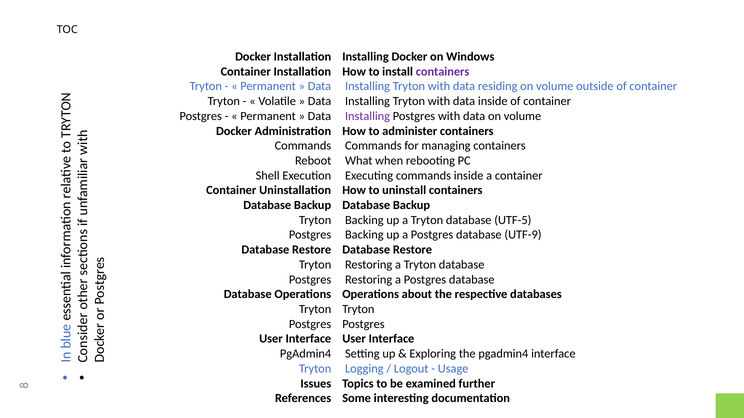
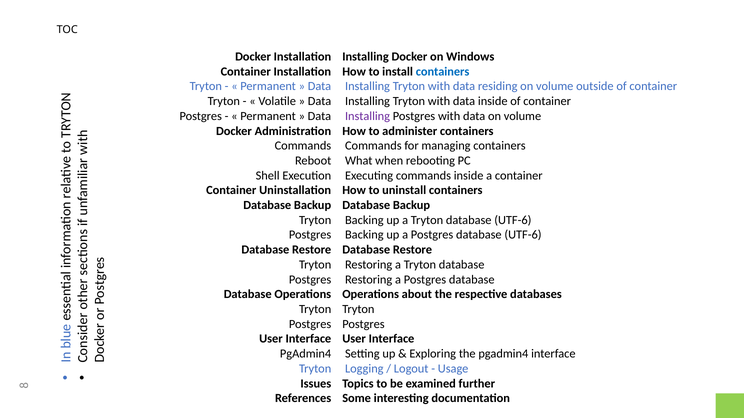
containers colour: purple -> blue (443, 72)
Tryton database UTF-5: UTF-5 -> UTF-6 (513, 220)
Postgres database UTF-9: UTF-9 -> UTF-6 (523, 235)
